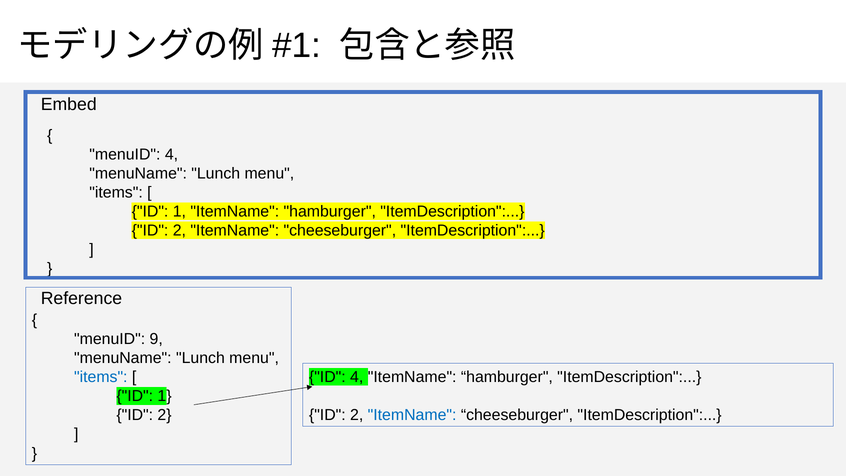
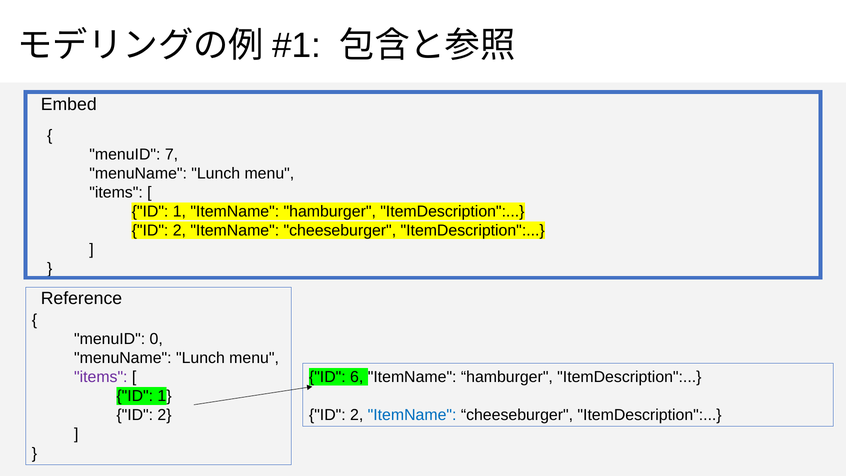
menuID 4: 4 -> 7 (172, 154)
9: 9 -> 0 (156, 339)
ID 4: 4 -> 6 (357, 377)
items colour: blue -> purple (101, 377)
